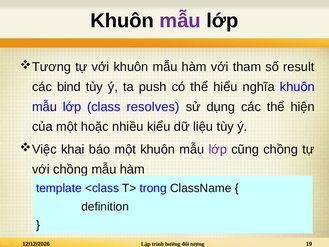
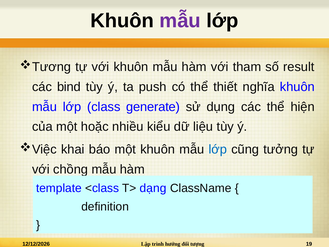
hiểu: hiểu -> thiết (225, 87)
resolves: resolves -> generate (153, 107)
lớp colour: purple -> blue (218, 149)
cũng chồng: chồng -> tưởng (281, 149)
trong: trong -> dạng (153, 188)
